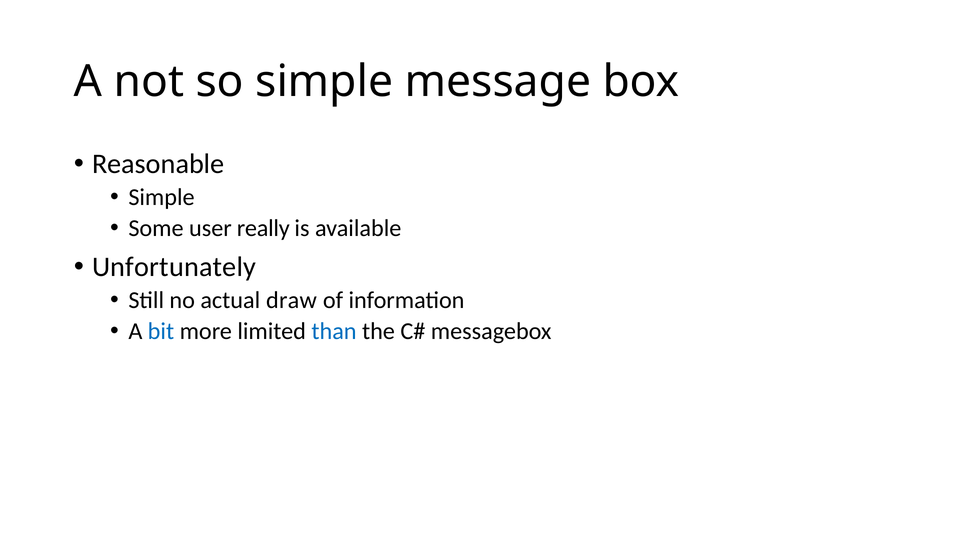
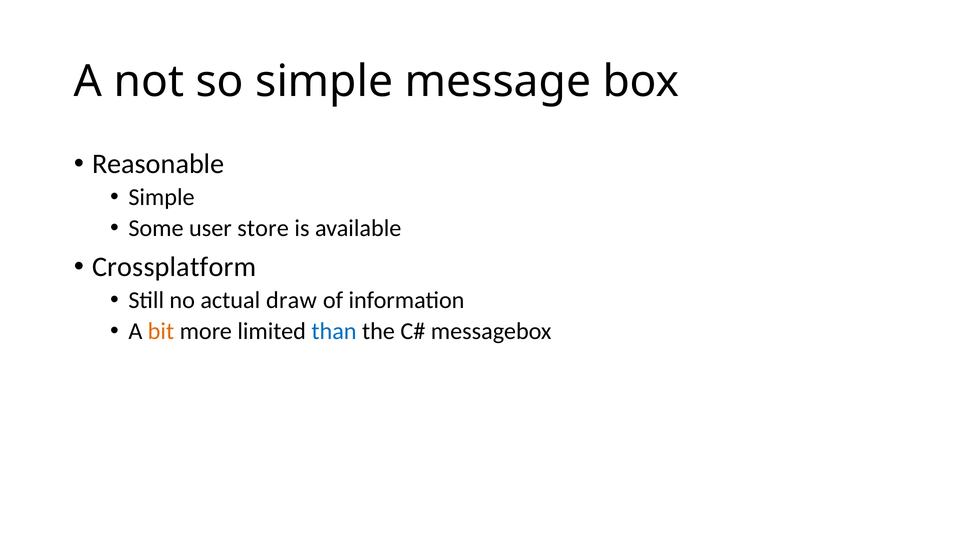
really: really -> store (263, 228)
Unfortunately: Unfortunately -> Crossplatform (174, 267)
bit colour: blue -> orange (161, 331)
